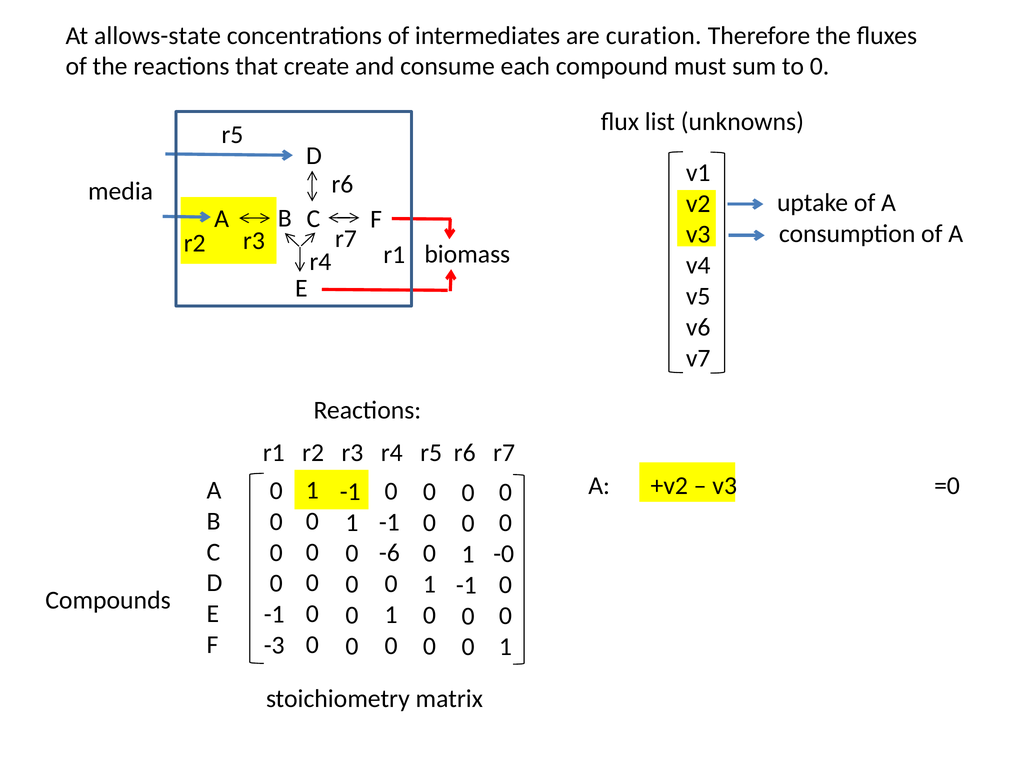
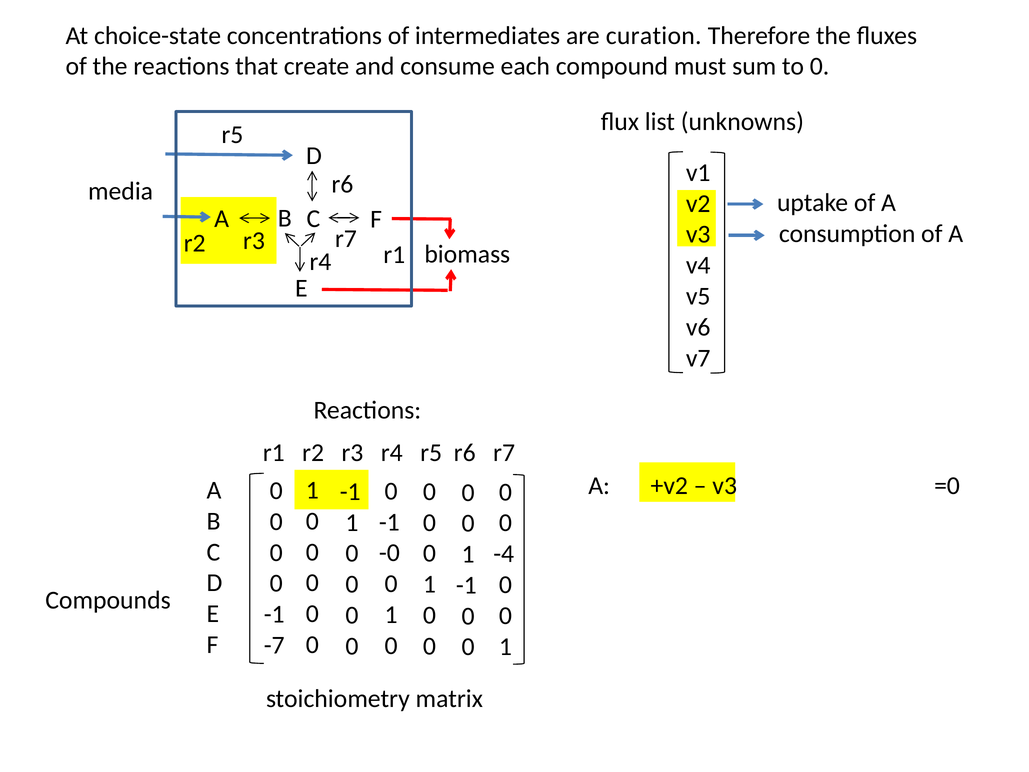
allows-state: allows-state -> choice-state (158, 36)
-6: -6 -> -0 (389, 553)
-0: -0 -> -4 (504, 554)
-3: -3 -> -7 (274, 645)
